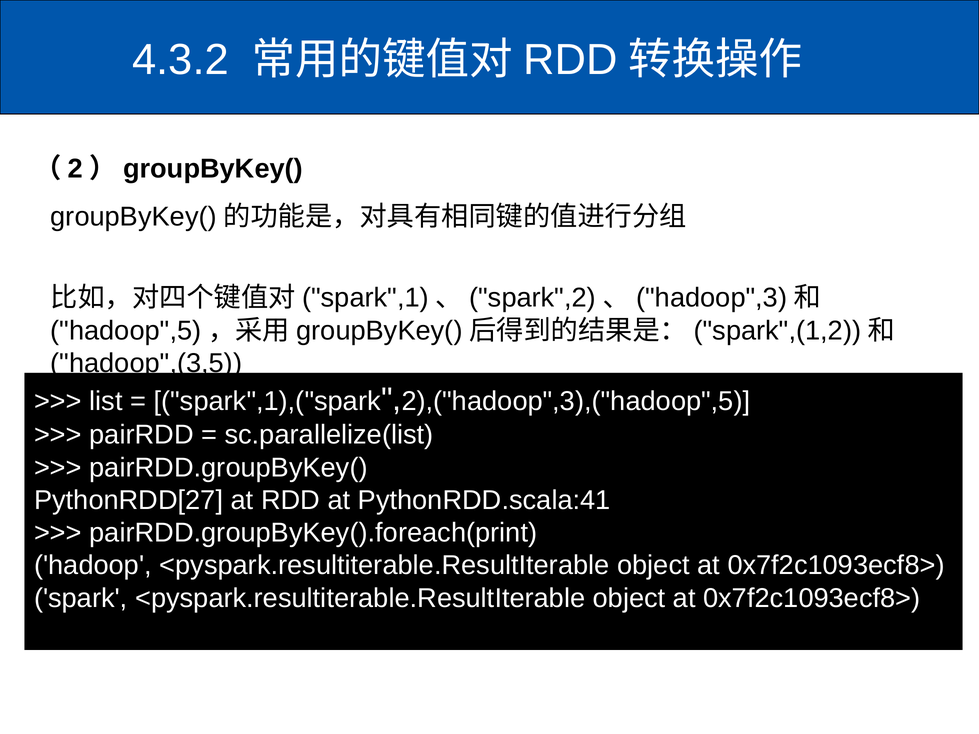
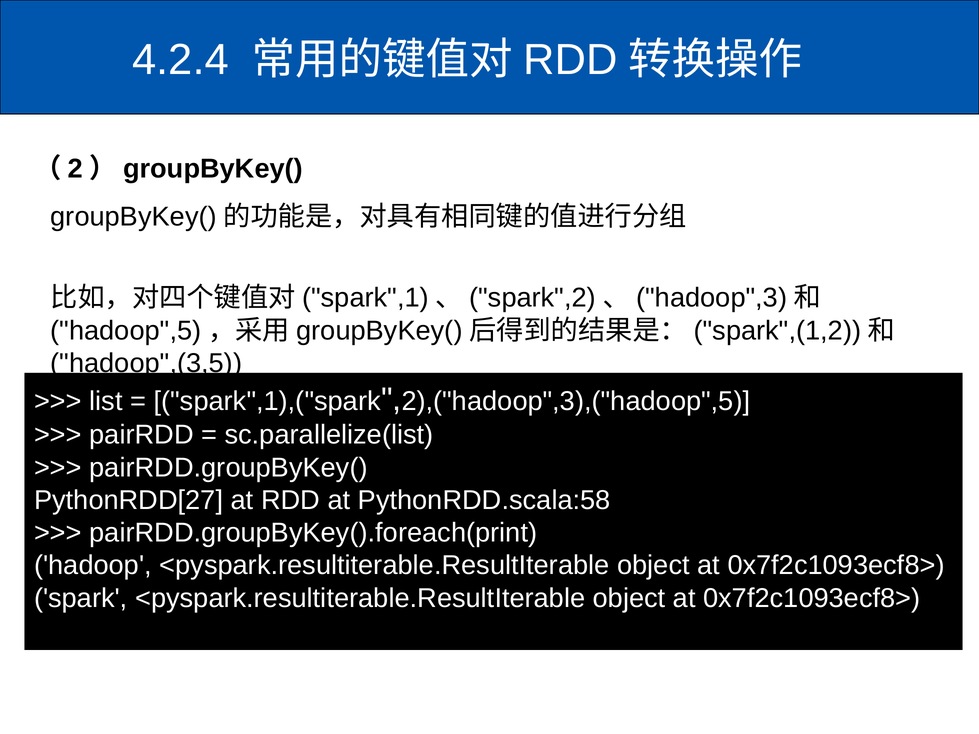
4.3.2: 4.3.2 -> 4.2.4 (181, 60)
PythonRDD.scala:41: PythonRDD.scala:41 -> PythonRDD.scala:58 (484, 500)
